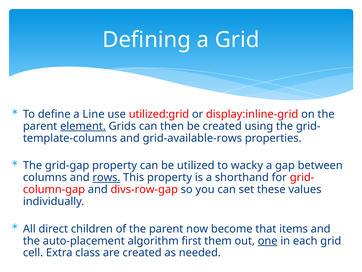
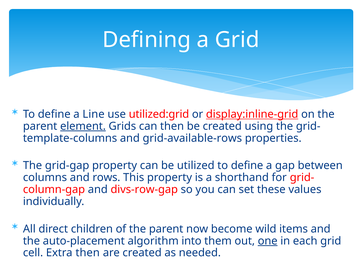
display:inline-grid underline: none -> present (252, 114)
utilized to wacky: wacky -> define (247, 165)
rows underline: present -> none (106, 177)
that: that -> wild (266, 228)
first: first -> into (191, 240)
Extra class: class -> then (88, 252)
